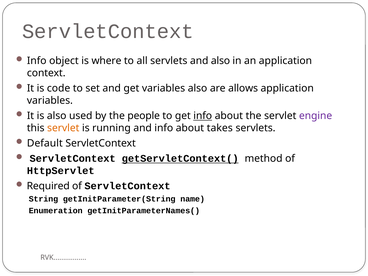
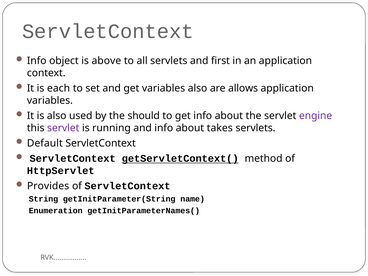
where: where -> above (106, 61)
and also: also -> first (220, 61)
code: code -> each (59, 88)
people: people -> should (144, 116)
info underline: present -> none (203, 116)
servlet colour: orange -> purple (63, 128)
Required: Required -> Provides (48, 186)
